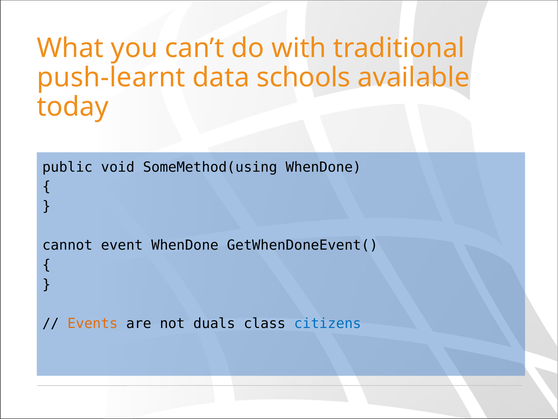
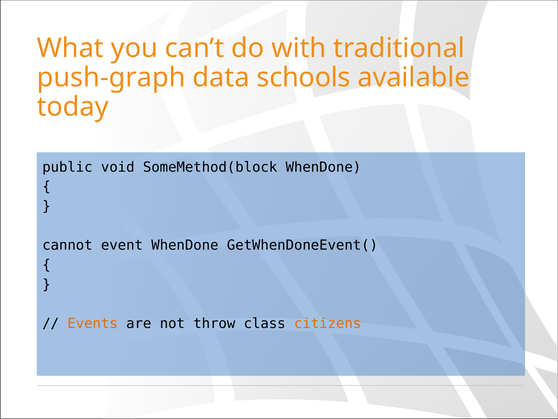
push-learnt: push-learnt -> push-graph (111, 77)
SomeMethod(using: SomeMethod(using -> SomeMethod(block (210, 167)
duals: duals -> throw (214, 323)
citizens colour: blue -> orange (328, 323)
